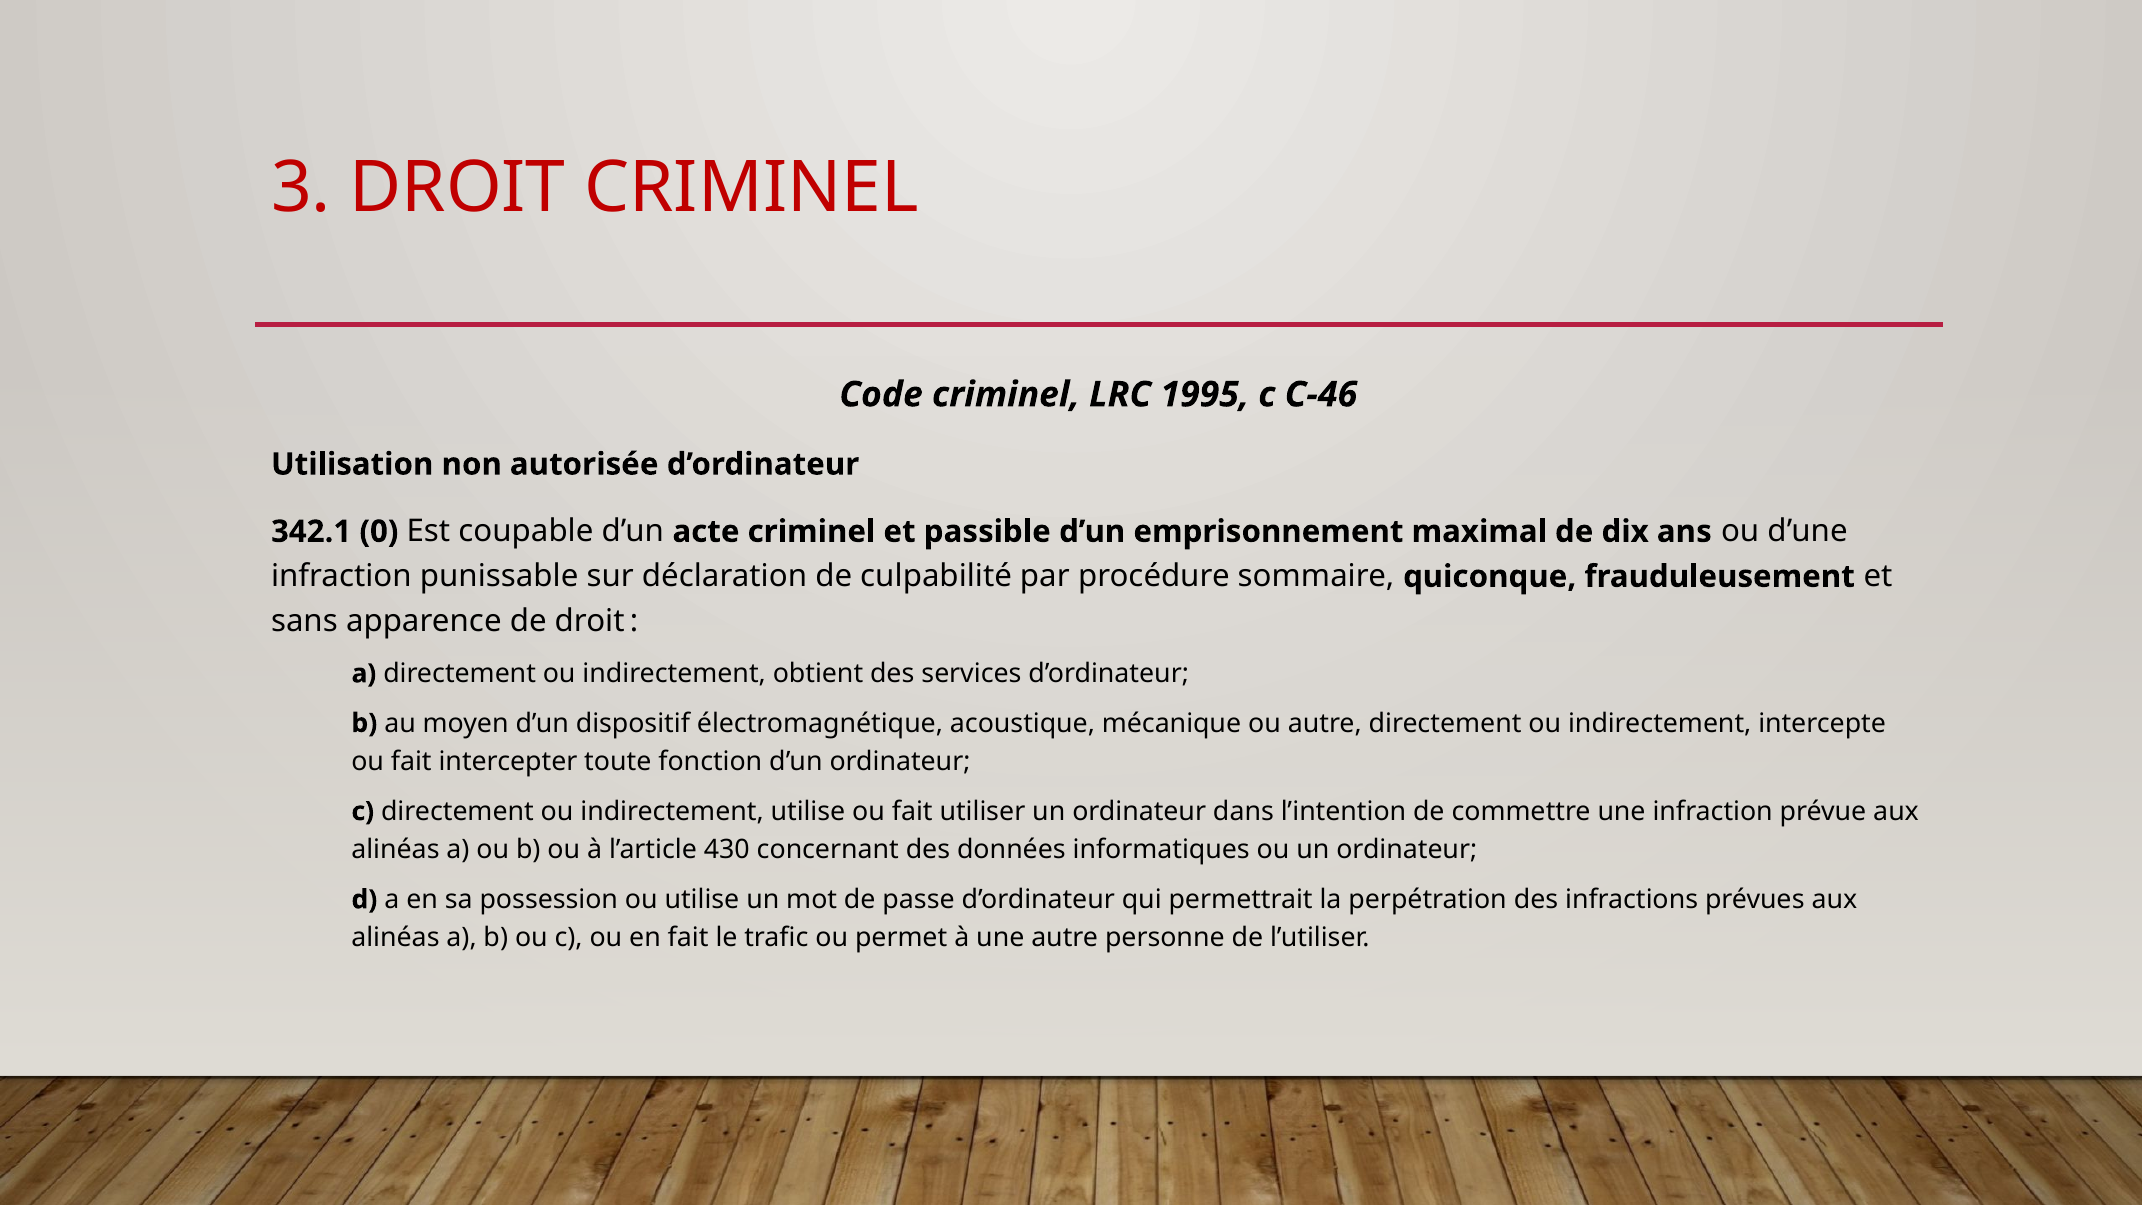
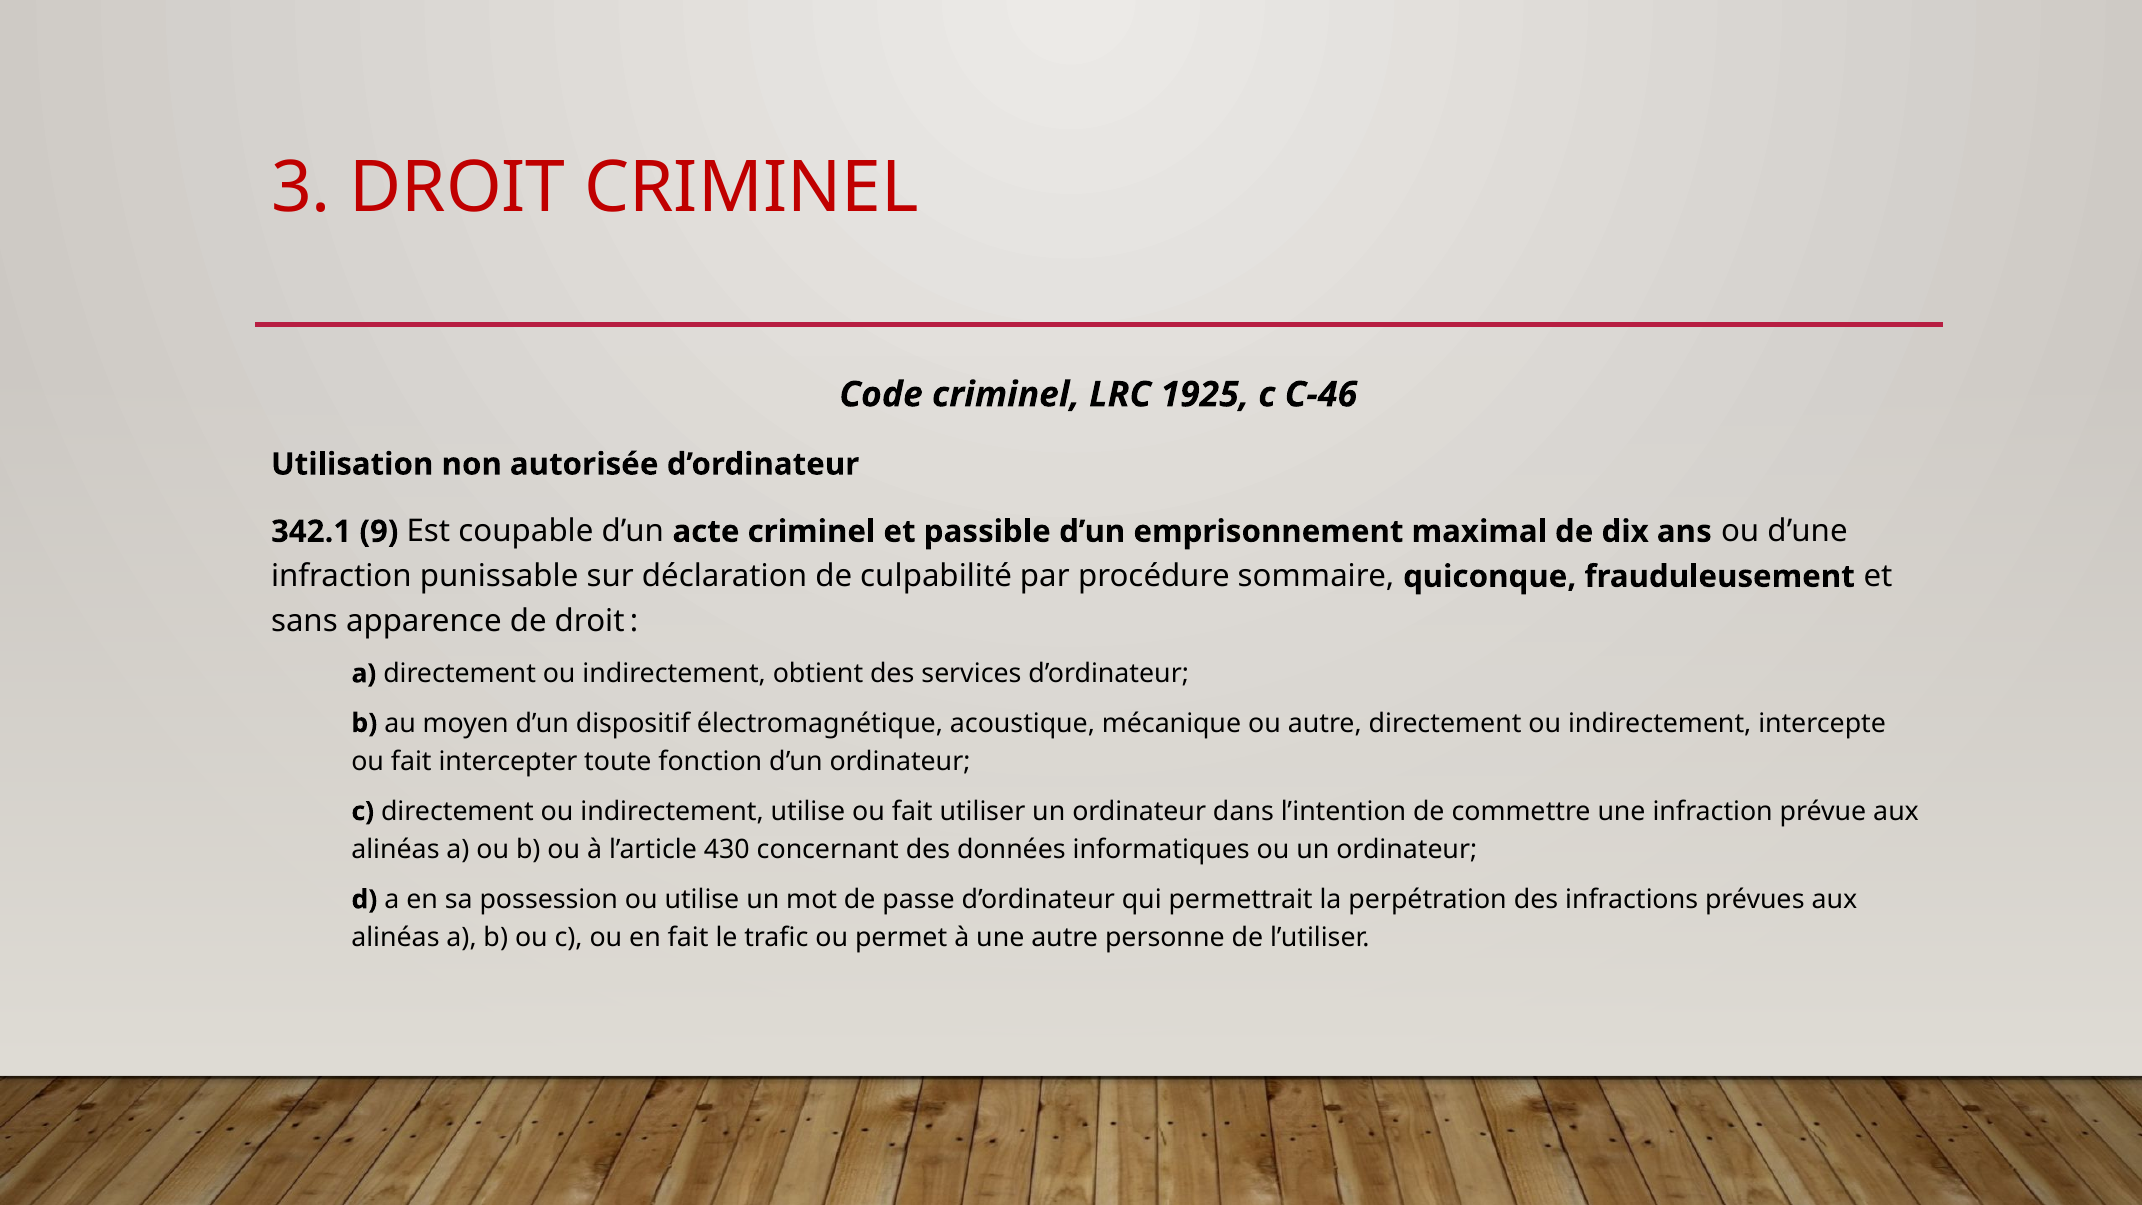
1995: 1995 -> 1925 (1205, 395)
0: 0 -> 9 (379, 532)
